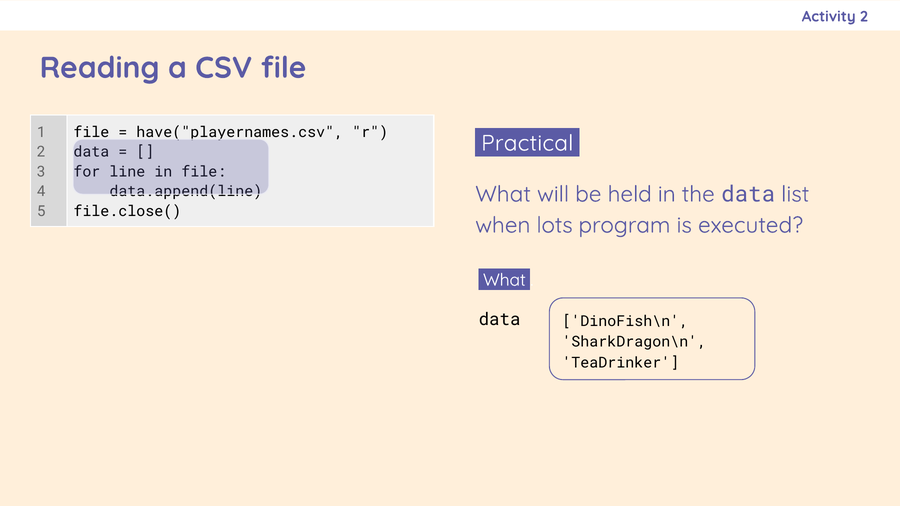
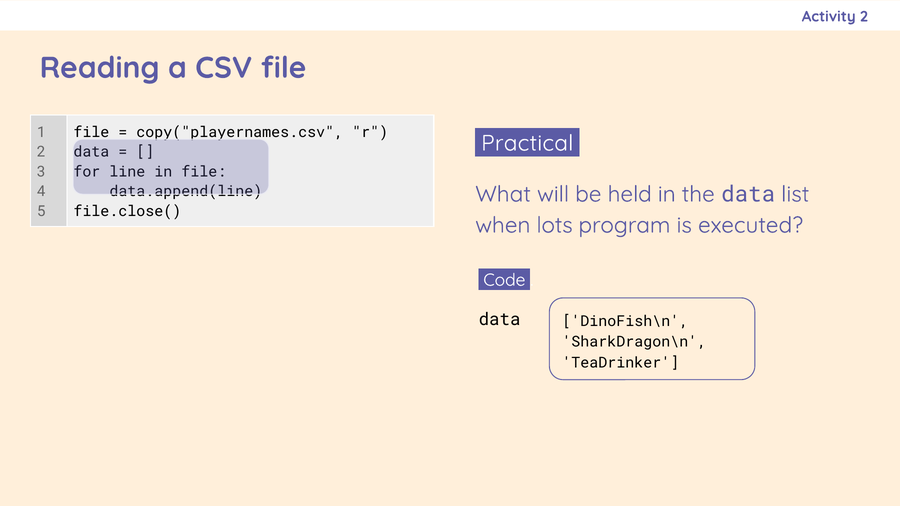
have("playernames.csv: have("playernames.csv -> copy("playernames.csv (240, 132)
What: What -> Code (504, 280)
